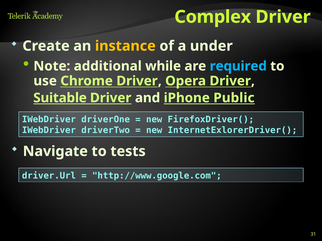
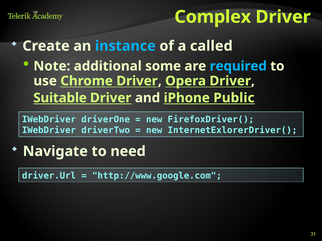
instance colour: yellow -> light blue (125, 46)
under: under -> called (211, 46)
while: while -> some (163, 66)
tests: tests -> need (128, 152)
